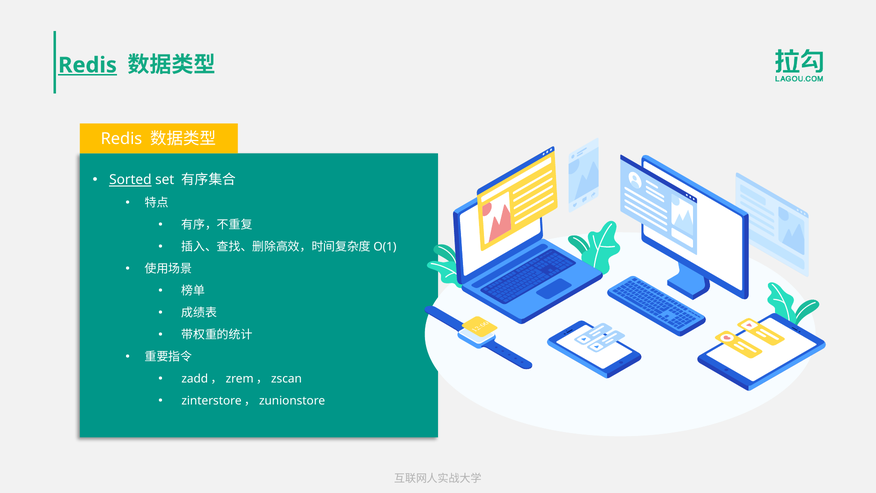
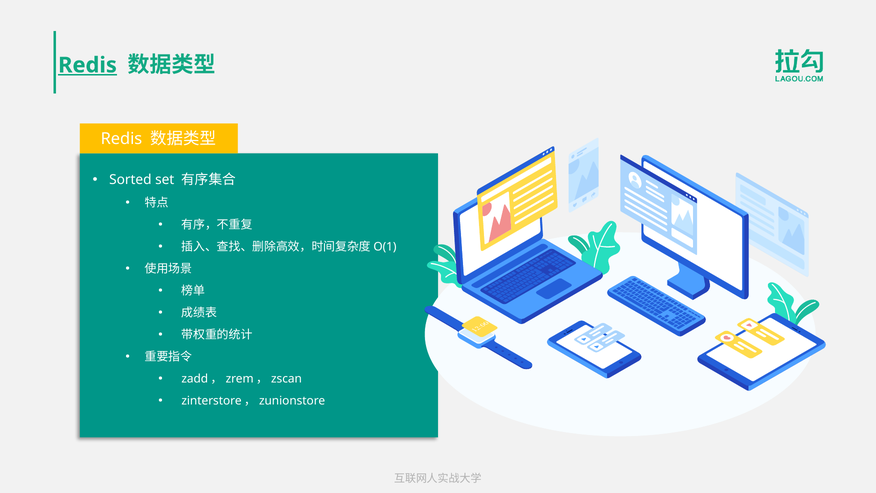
Sorted underline: present -> none (130, 180)
